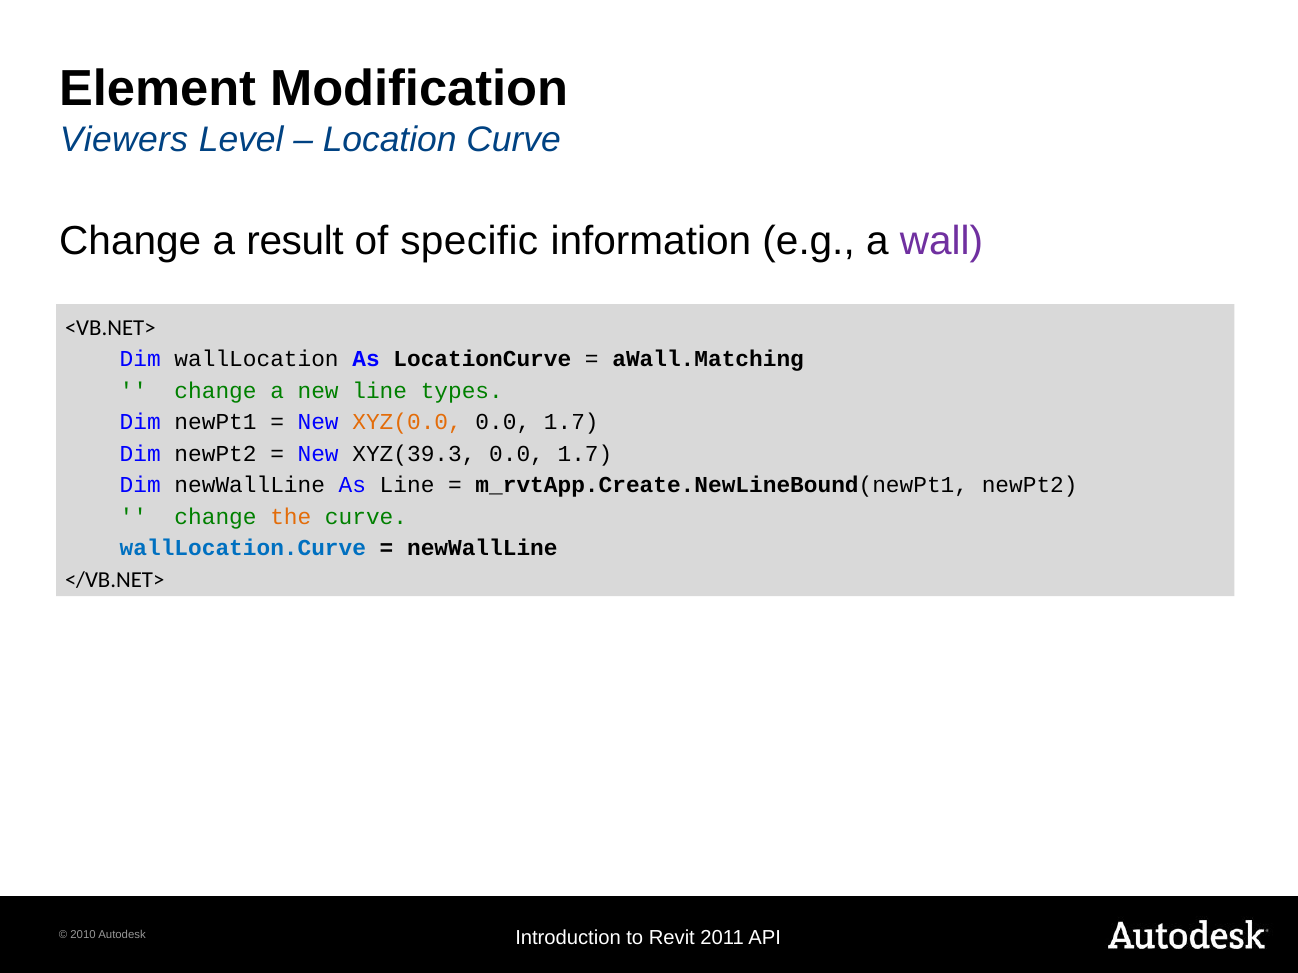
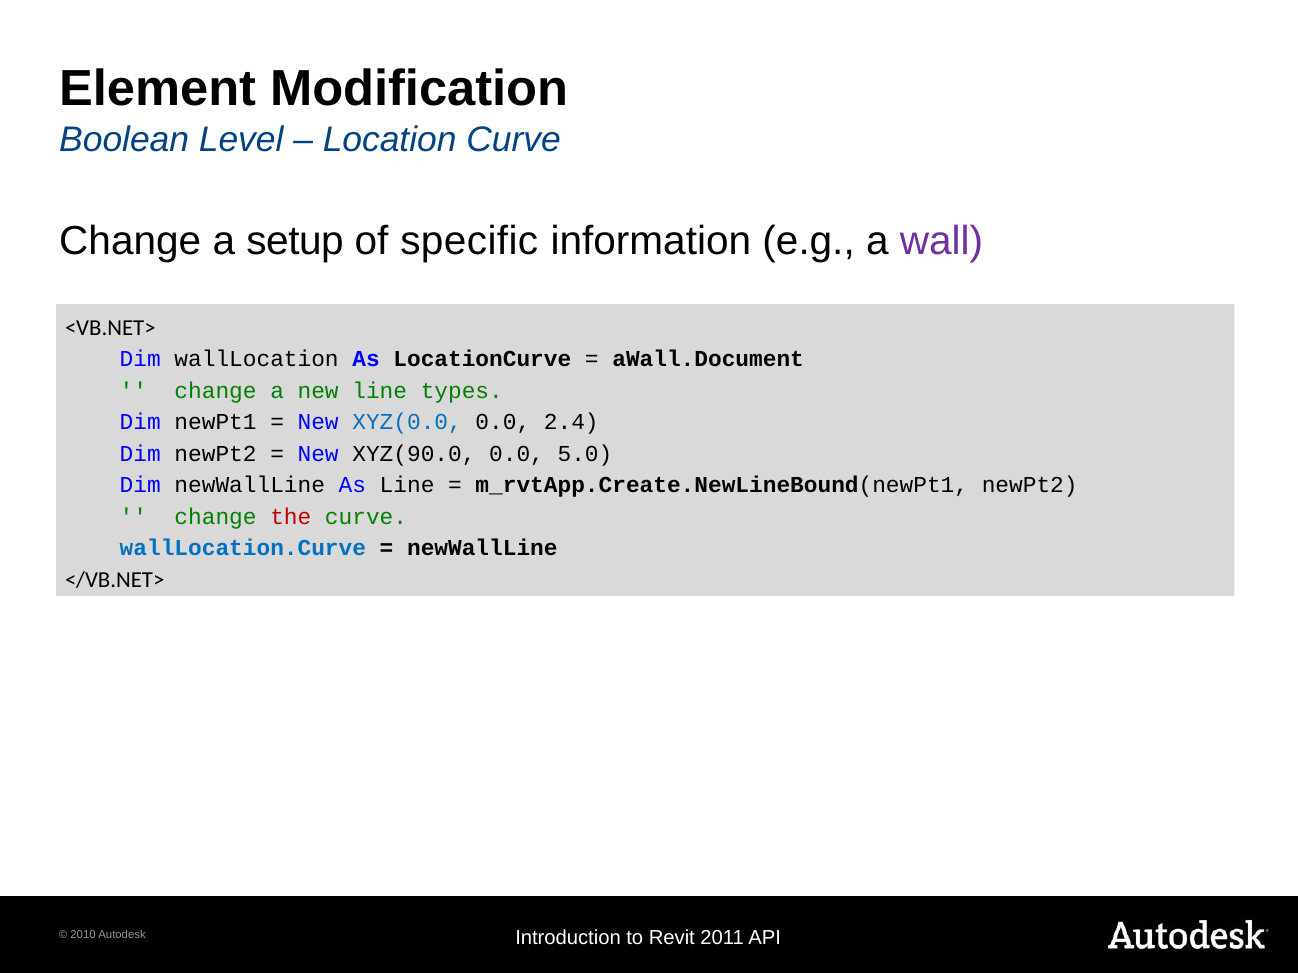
Viewers: Viewers -> Boolean (124, 140)
result: result -> setup (295, 241)
aWall.Matching: aWall.Matching -> aWall.Document (708, 360)
XYZ(0.0 colour: orange -> blue (407, 422)
1.7: 1.7 -> 2.4 (571, 422)
XYZ(39.3: XYZ(39.3 -> XYZ(90.0 (414, 454)
1.7: 1.7 -> 5.0 (585, 454)
the colour: orange -> red (291, 517)
